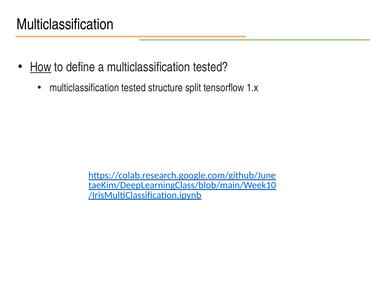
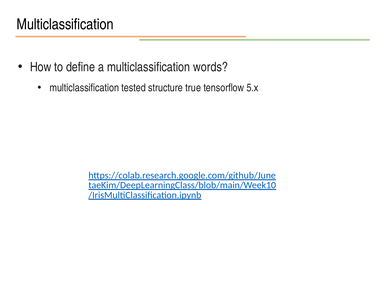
How underline: present -> none (41, 67)
a multiclassification tested: tested -> words (211, 67)
split: split -> true (193, 88)
1.x: 1.x -> 5.x (252, 88)
